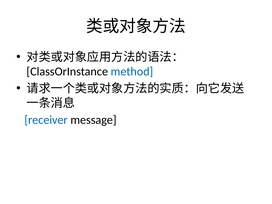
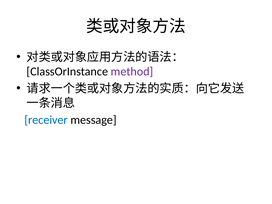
method colour: blue -> purple (132, 72)
